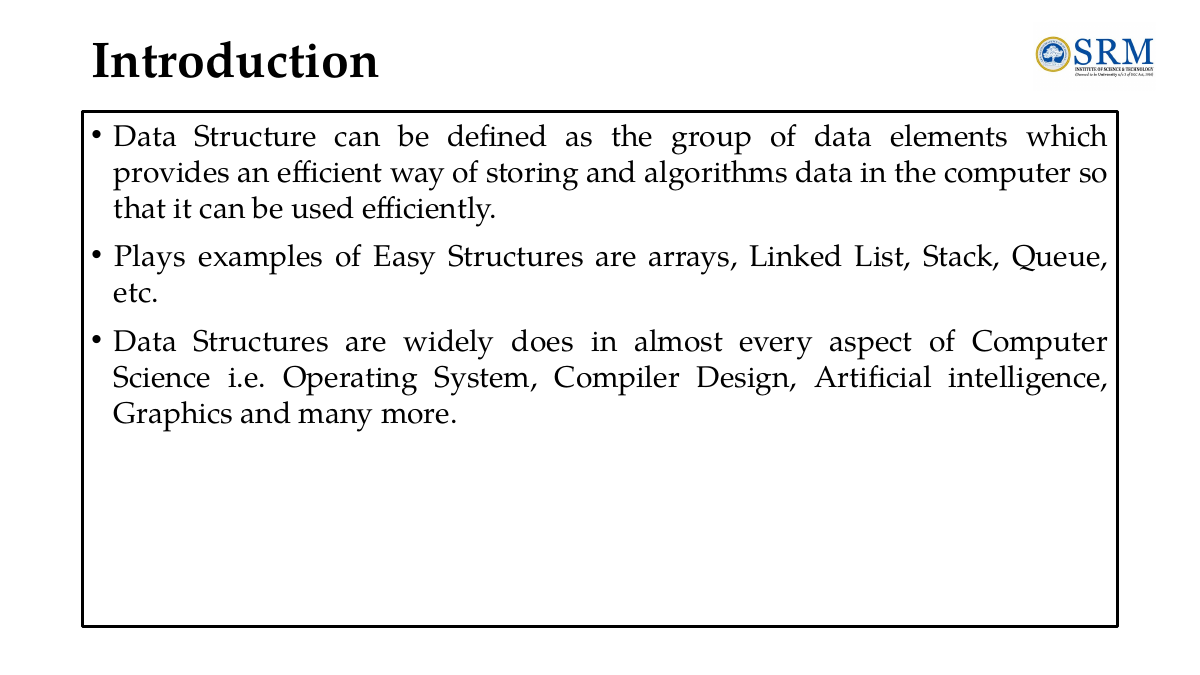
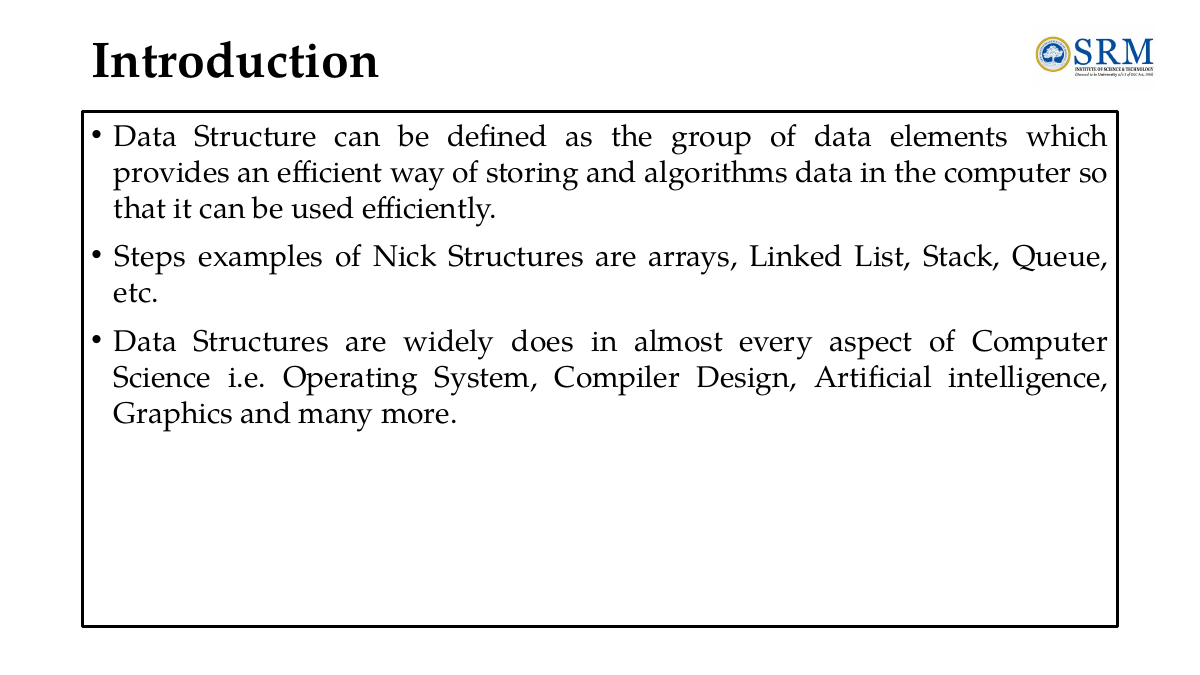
Plays: Plays -> Steps (150, 257)
Easy: Easy -> Nick (405, 257)
